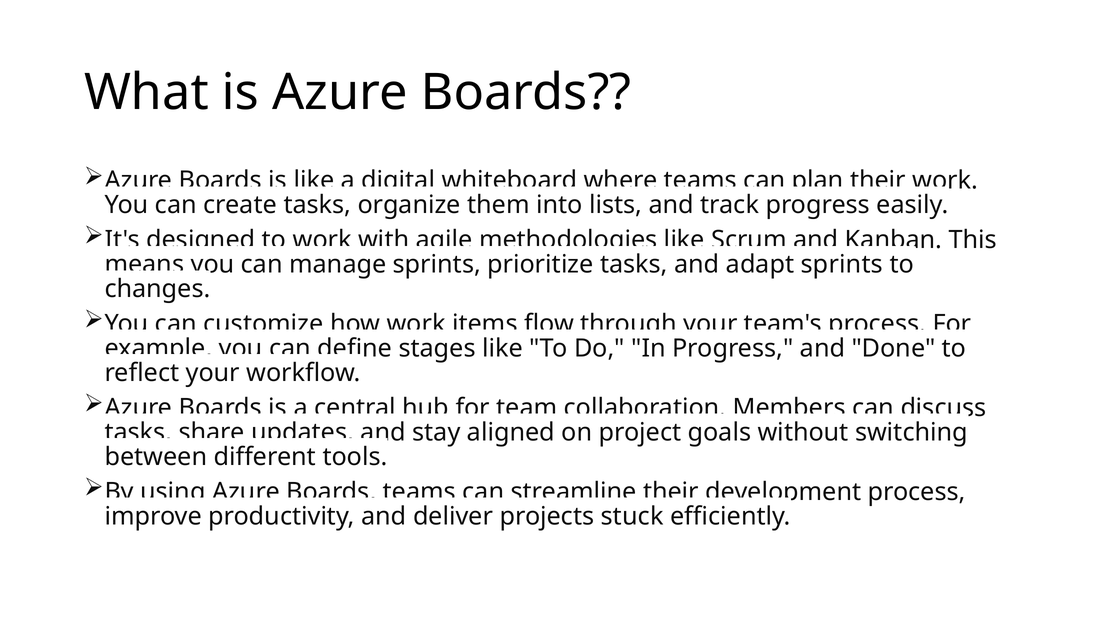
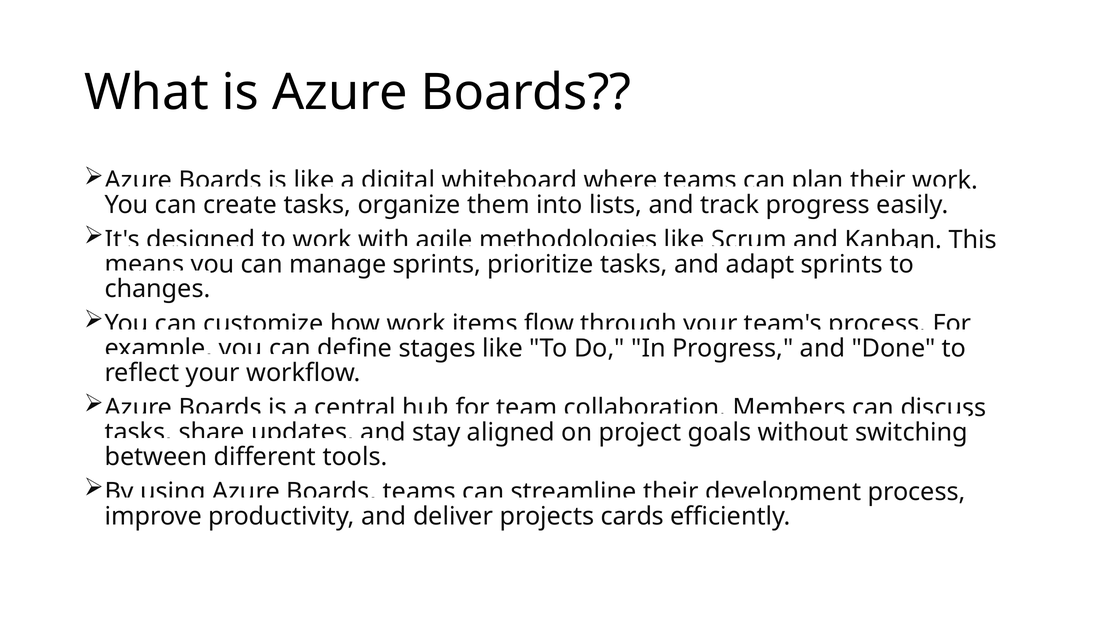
stuck: stuck -> cards (632, 516)
